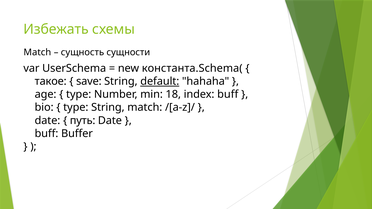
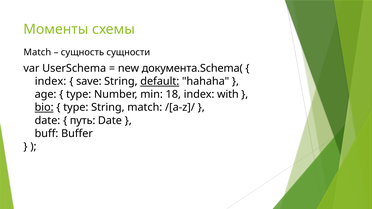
Избежать: Избежать -> Моменты (56, 29)
константа.Schema(: константа.Schema( -> документа.Schema( (192, 68)
такое: такое -> index (51, 81)
index buff: buff -> with (228, 95)
bio underline: none -> present (44, 108)
